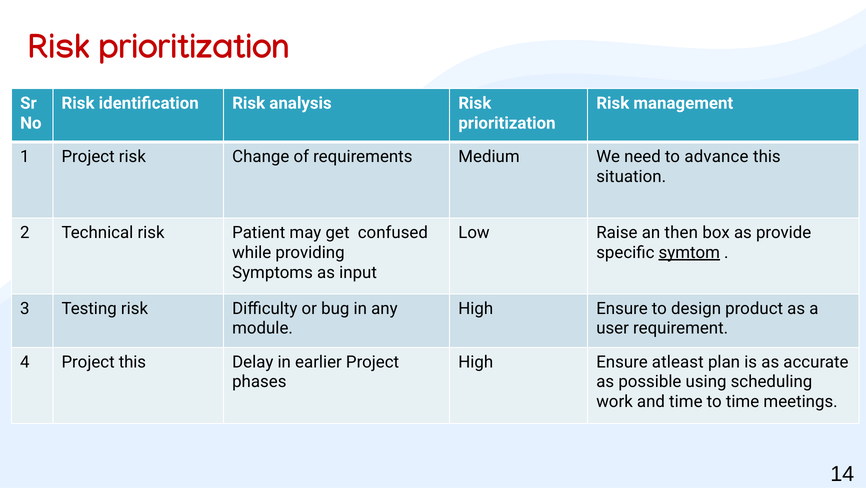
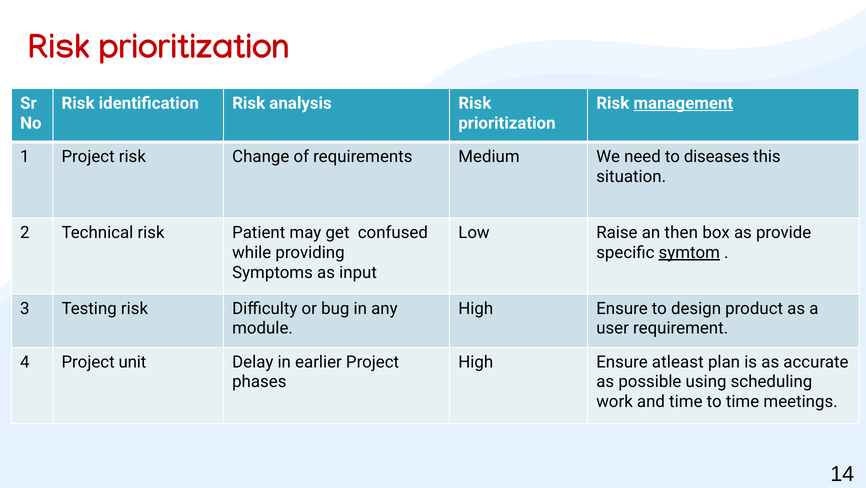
management underline: none -> present (683, 103)
advance: advance -> diseases (717, 156)
Project this: this -> unit (132, 361)
